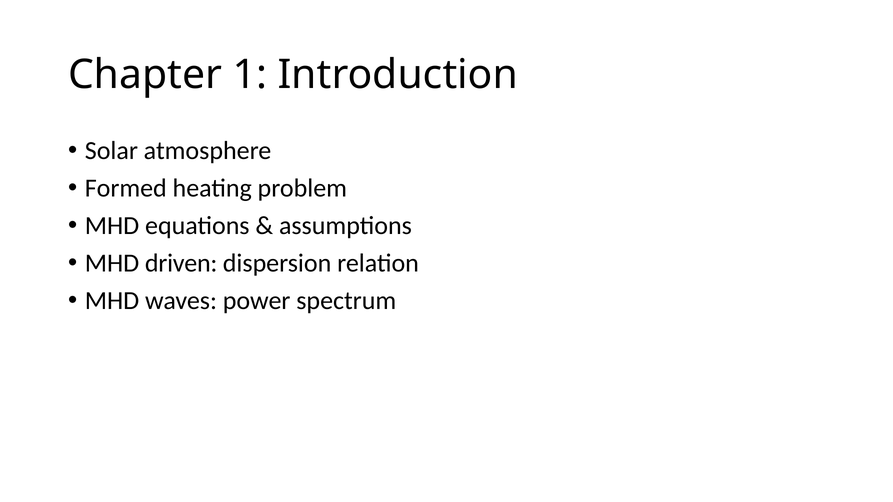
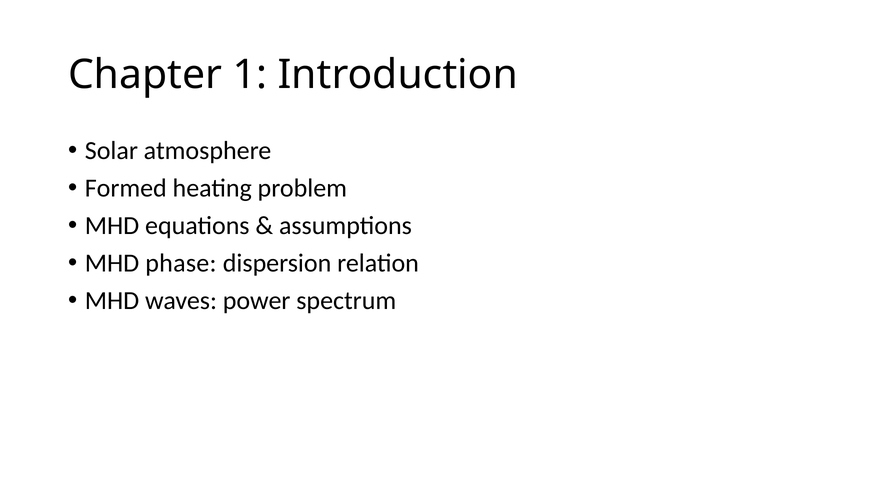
driven: driven -> phase (181, 263)
